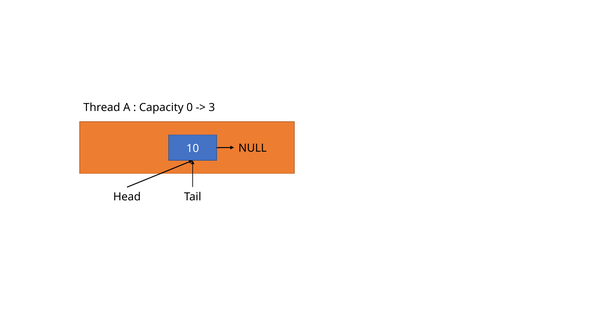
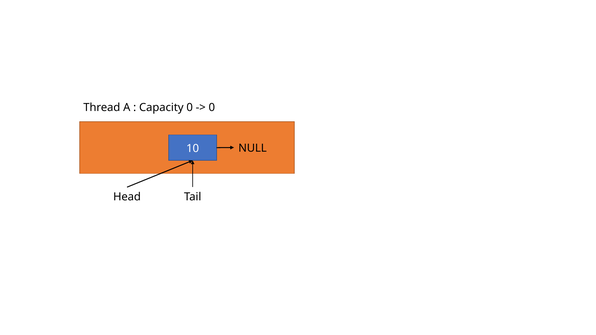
3: 3 -> 0 (212, 108)
